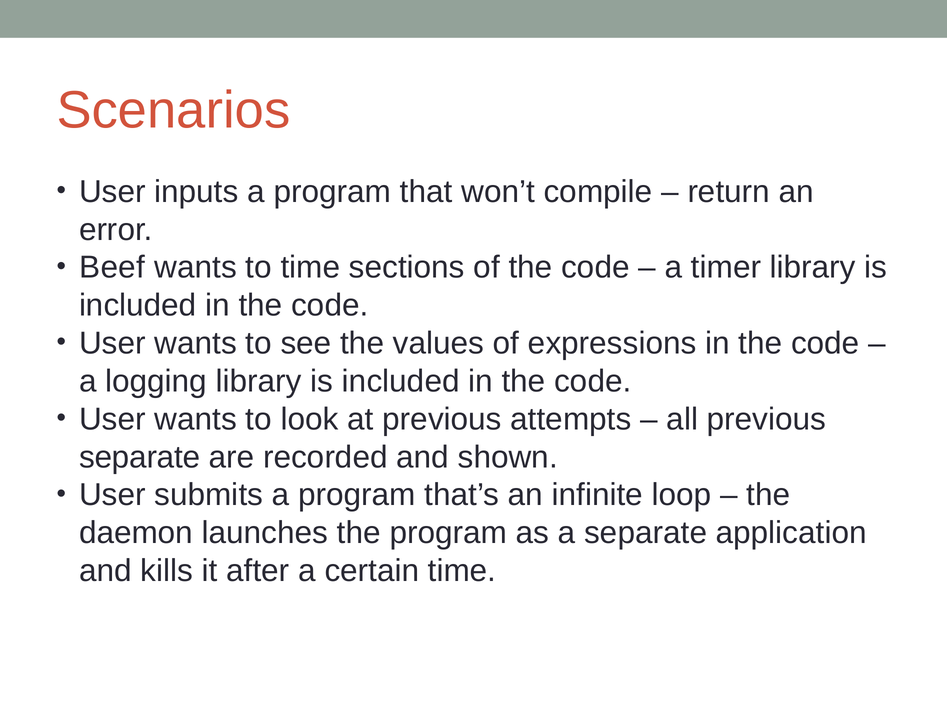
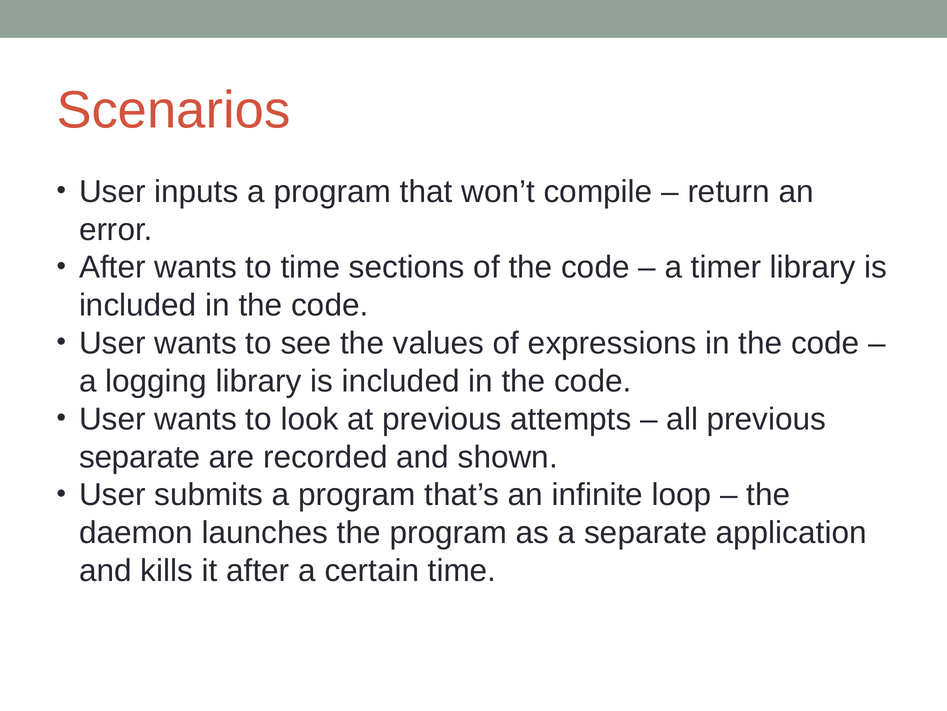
Beef: Beef -> After (112, 267)
